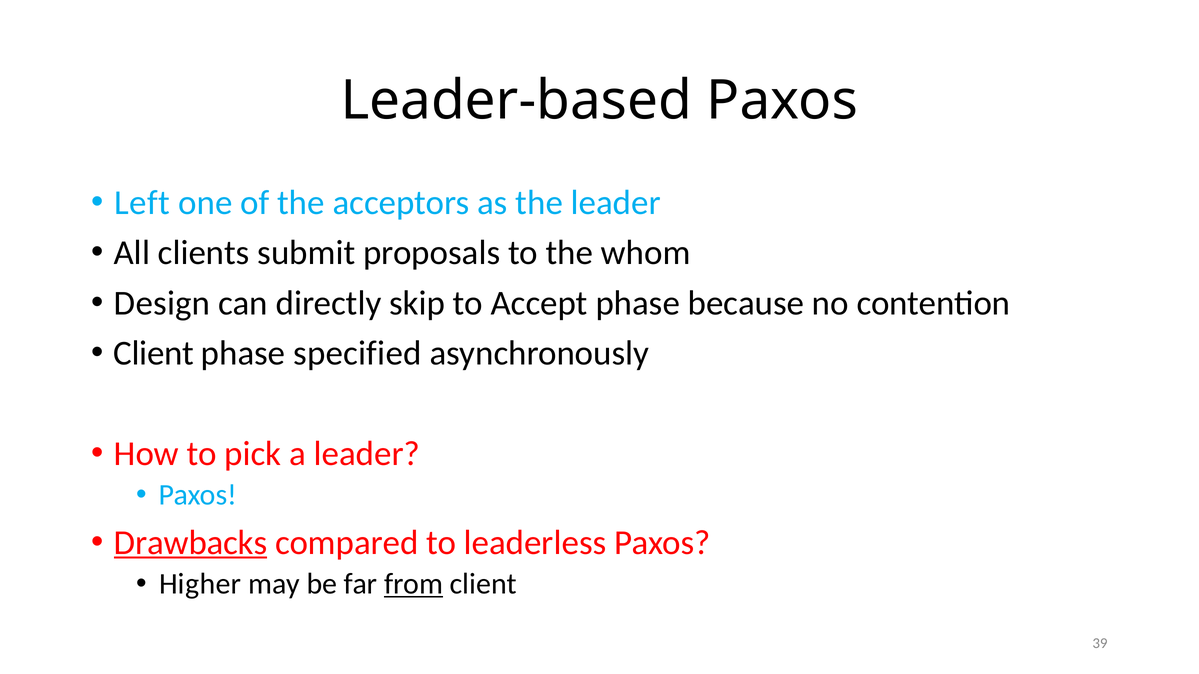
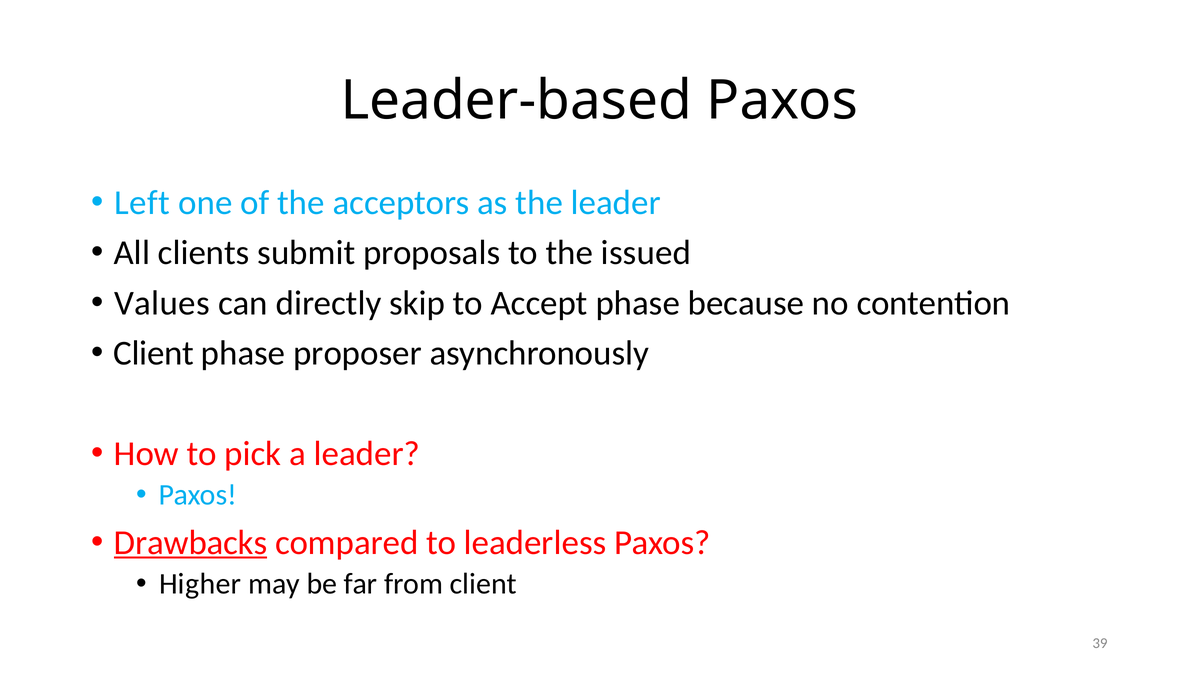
whom: whom -> issued (646, 253)
Design: Design -> Values (162, 303)
specified: specified -> proposer (358, 354)
from underline: present -> none (414, 584)
